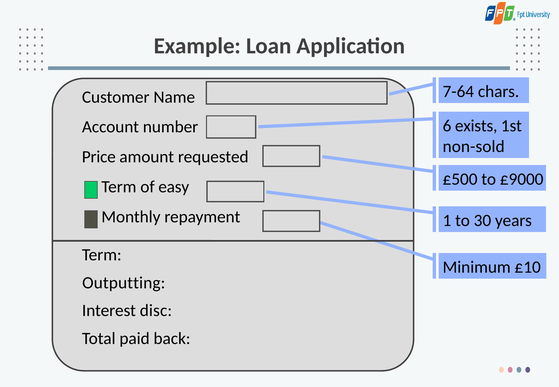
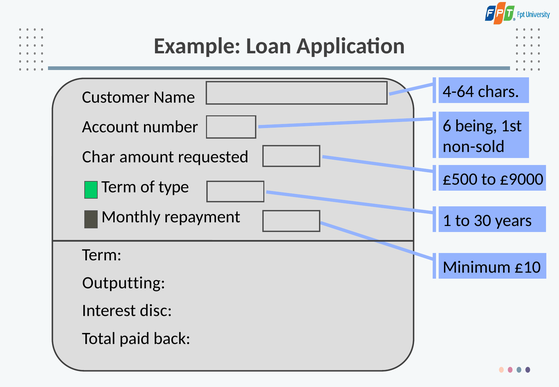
7-64: 7-64 -> 4-64 (458, 91)
exists: exists -> being (476, 126)
Price: Price -> Char (99, 157)
easy: easy -> type (174, 187)
